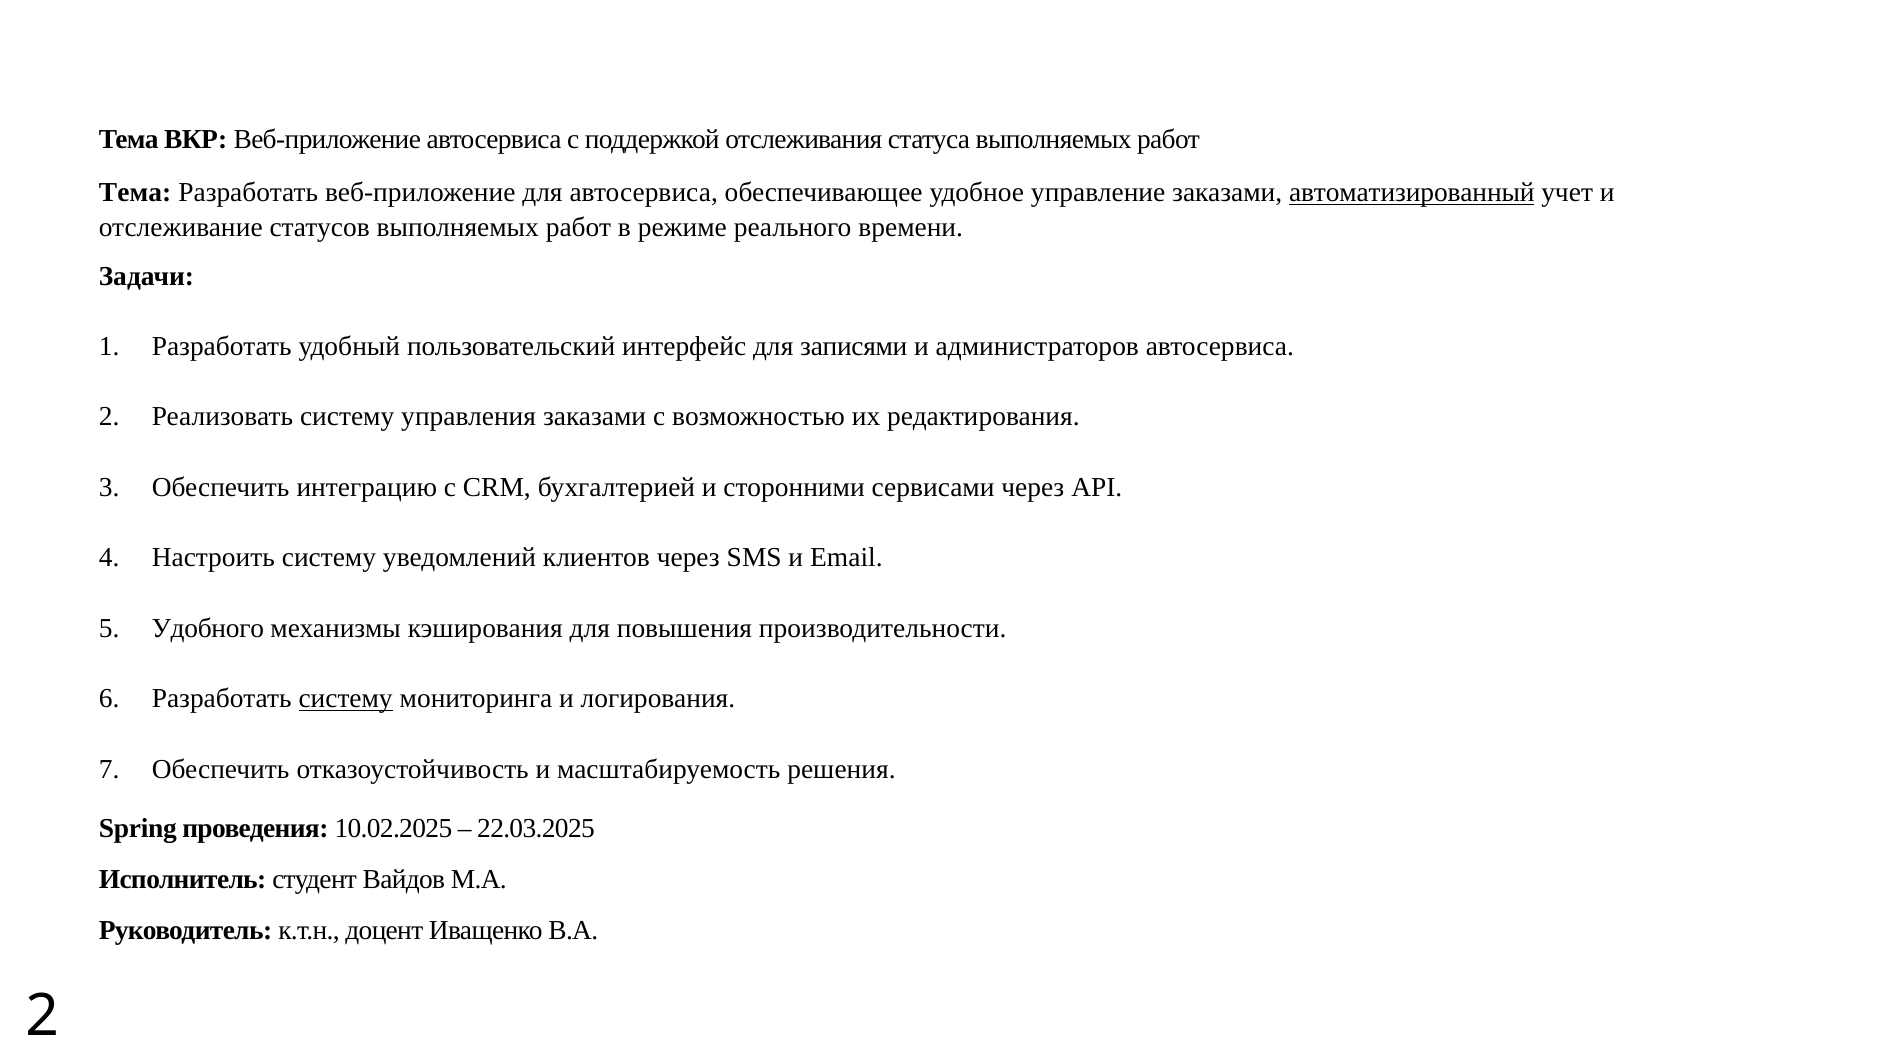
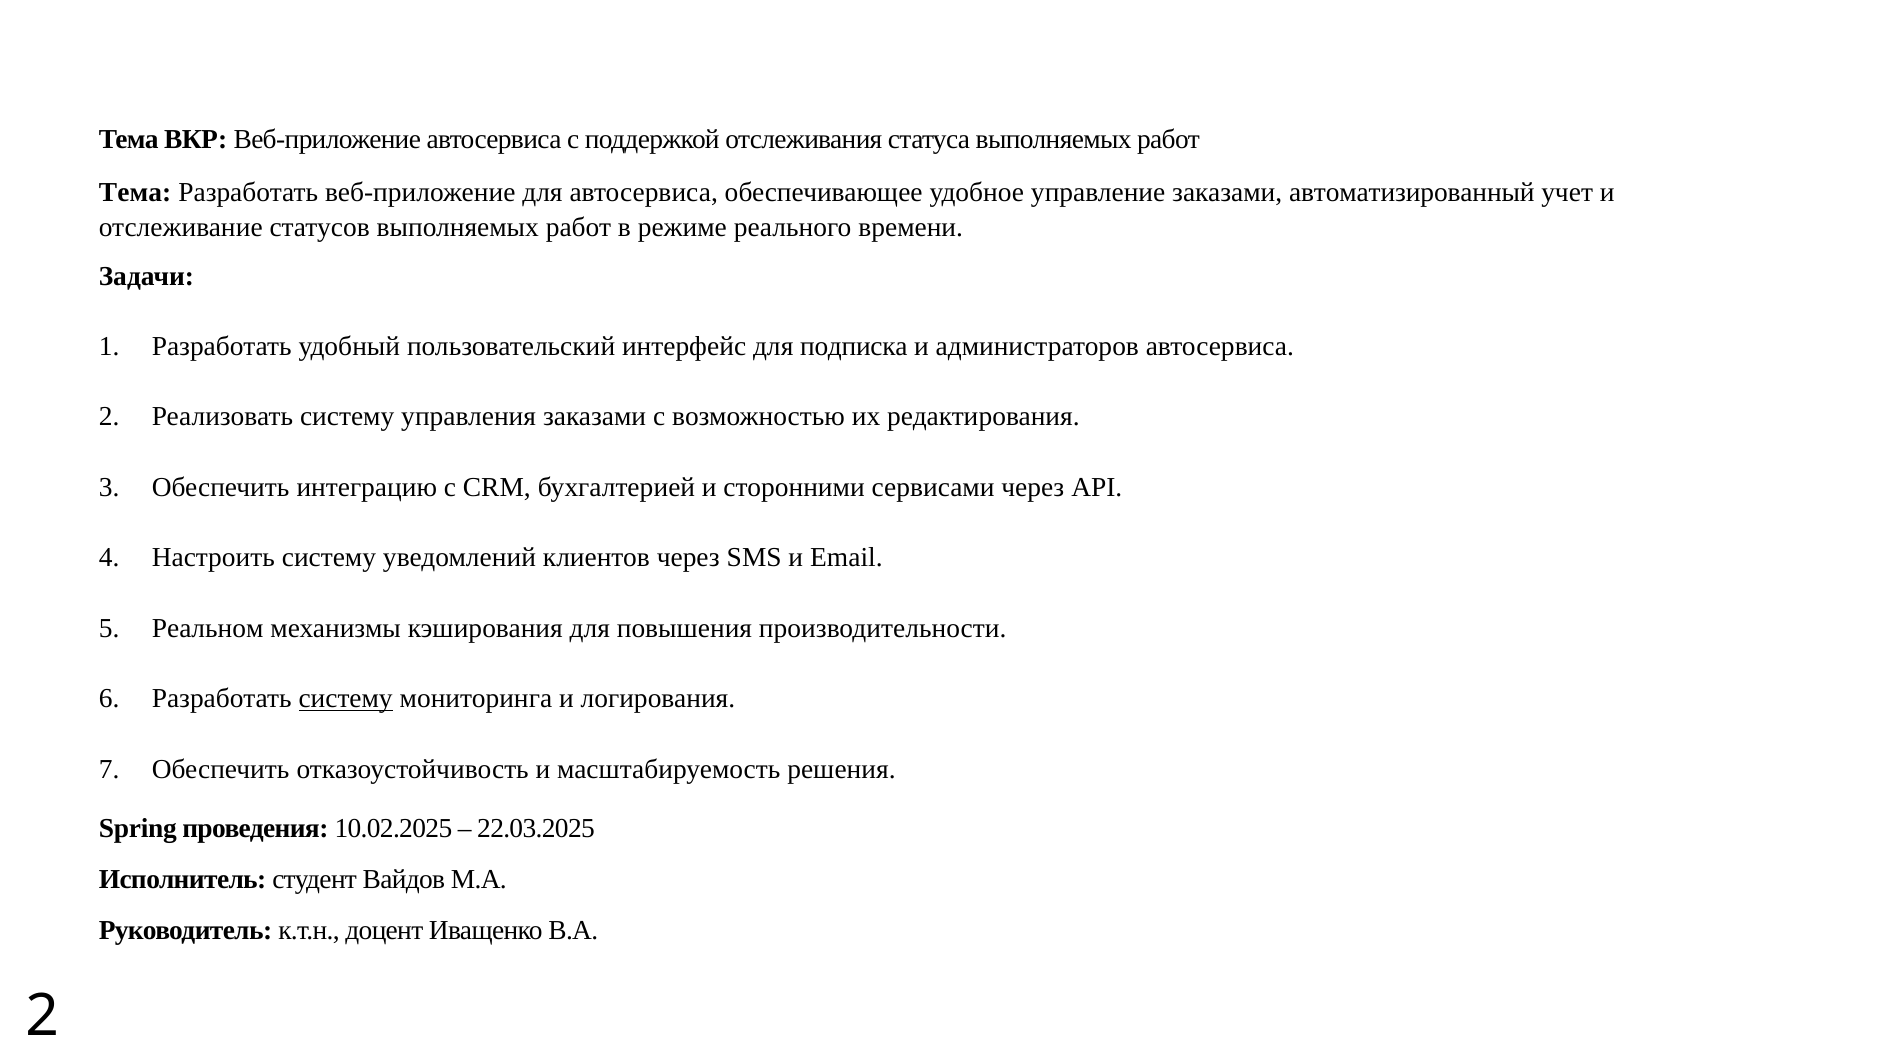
автоматизированный underline: present -> none (1412, 193)
записями: записями -> подписка (854, 347)
Удобного: Удобного -> Реальном (208, 628)
